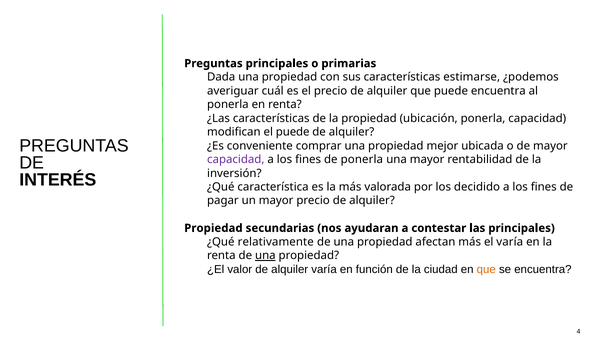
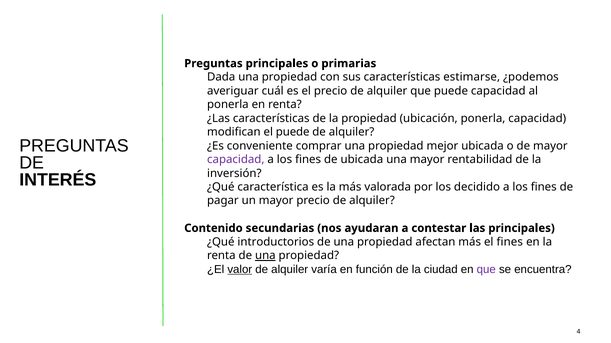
puede encuentra: encuentra -> capacidad (498, 91)
de ponerla: ponerla -> ubicada (362, 160)
Propiedad: Propiedad -> Contenido (213, 229)
relativamente: relativamente -> introductorios (276, 242)
el varía: varía -> fines (510, 242)
valor underline: none -> present (240, 270)
que colour: orange -> purple (486, 270)
